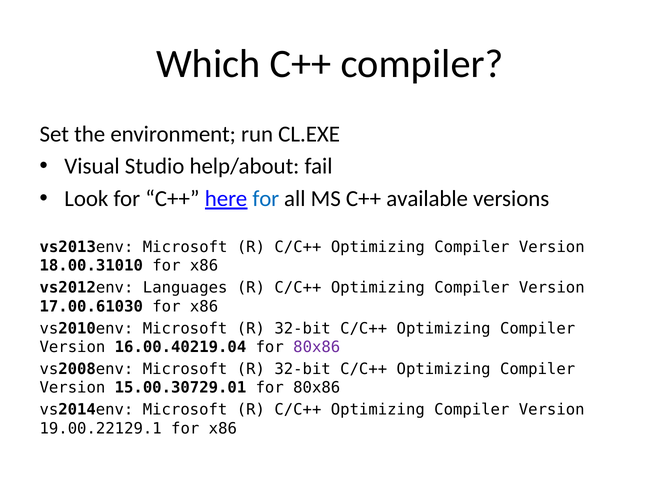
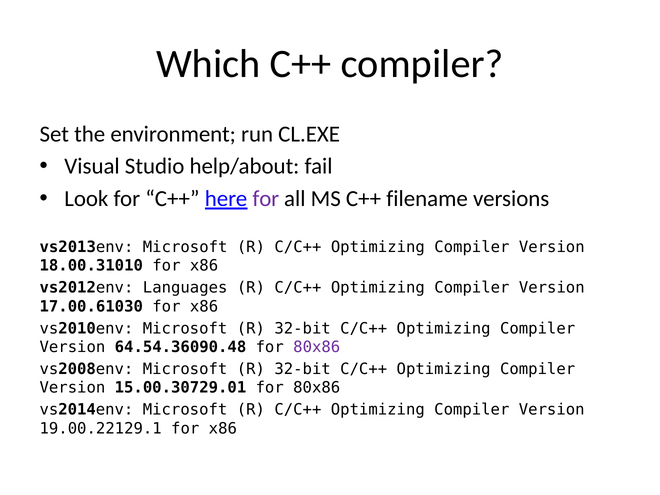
for colour: blue -> purple (266, 199)
available: available -> filename (427, 199)
16.00.40219.04: 16.00.40219.04 -> 64.54.36090.48 (180, 347)
